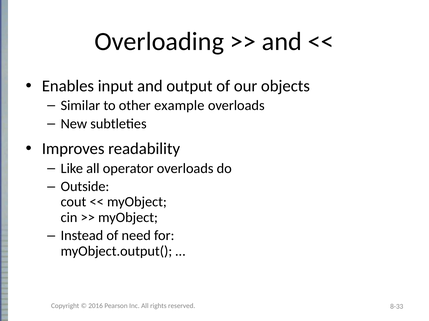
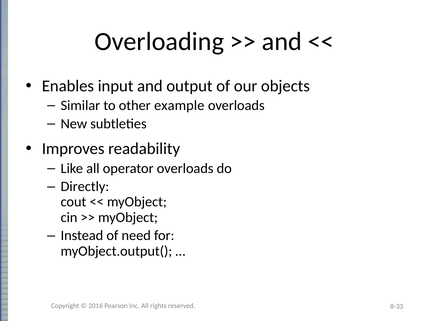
Outside: Outside -> Directly (85, 187)
